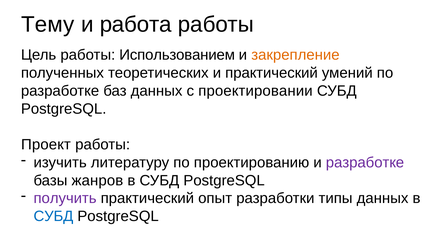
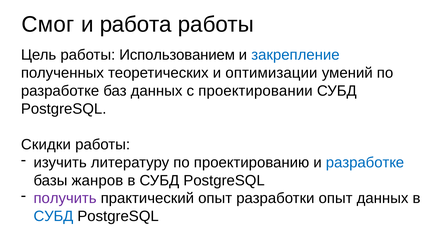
Тему: Тему -> Смог (48, 25)
закрепление colour: orange -> blue (295, 55)
и практический: практический -> оптимизации (271, 73)
Проект: Проект -> Скидки (46, 145)
разработке colour: purple -> blue (365, 163)
разработки типы: типы -> опыт (336, 198)
